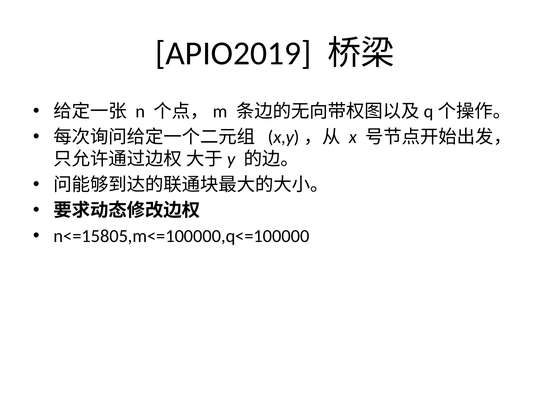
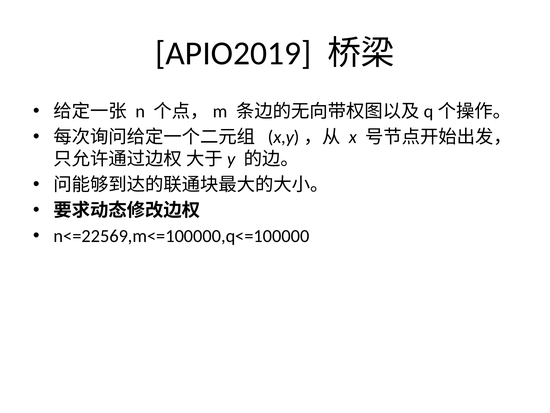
n<=15805,m<=100000,q<=100000: n<=15805,m<=100000,q<=100000 -> n<=22569,m<=100000,q<=100000 (181, 236)
